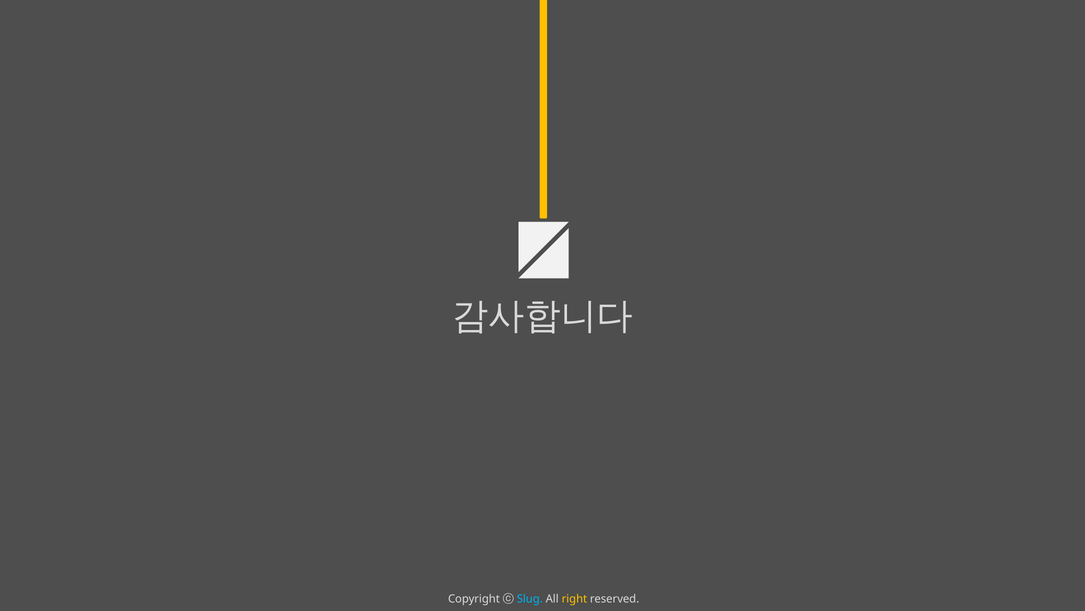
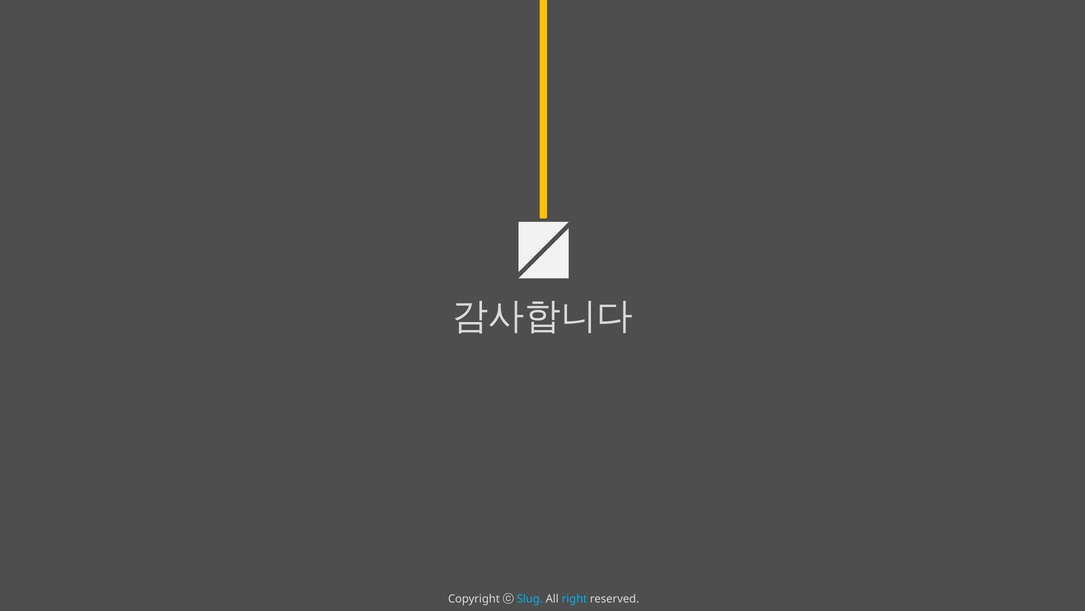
right colour: yellow -> light blue (574, 599)
